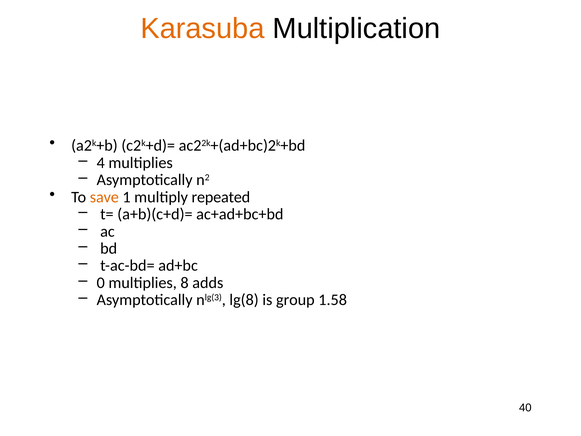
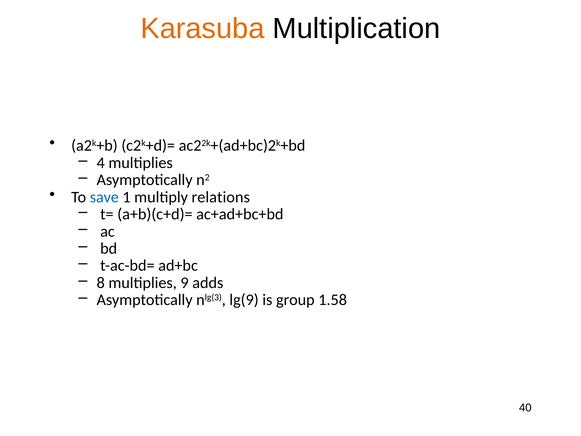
save colour: orange -> blue (104, 197)
repeated: repeated -> relations (221, 197)
0: 0 -> 8 (101, 283)
8: 8 -> 9 (185, 283)
lg(8: lg(8 -> lg(9 (244, 300)
